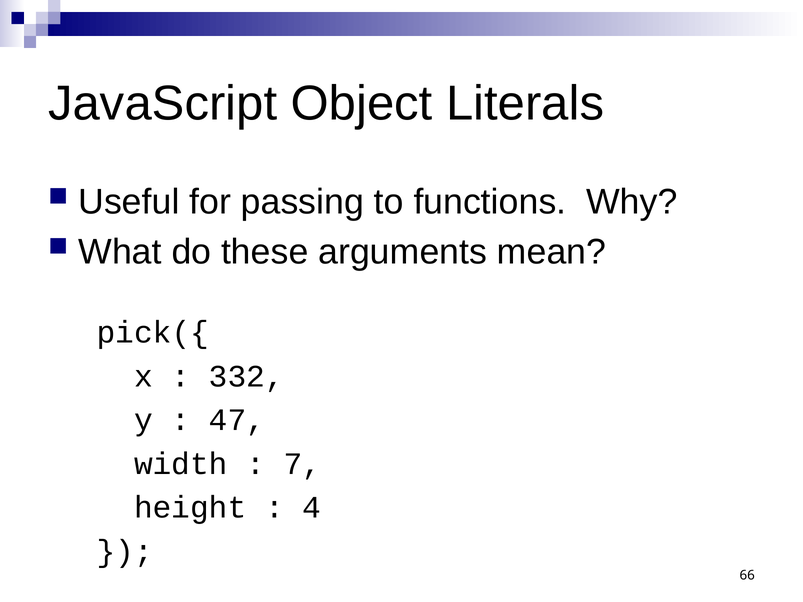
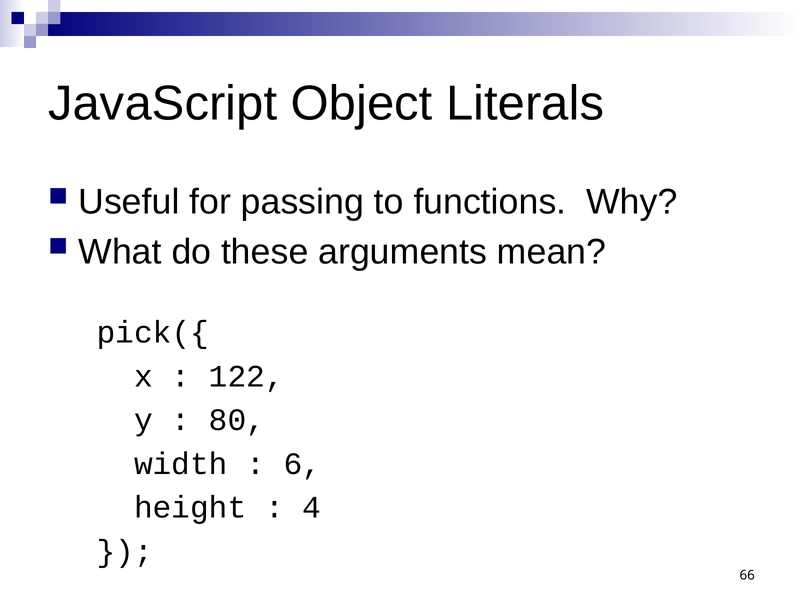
332: 332 -> 122 (246, 376)
47: 47 -> 80 (237, 420)
7: 7 -> 6 (302, 464)
